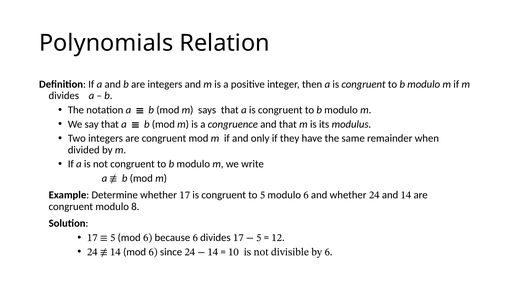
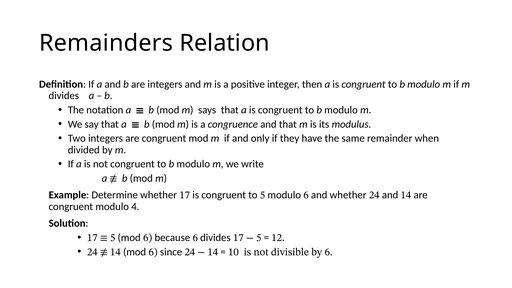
Polynomials: Polynomials -> Remainders (106, 43)
8: 8 -> 4 (135, 207)
